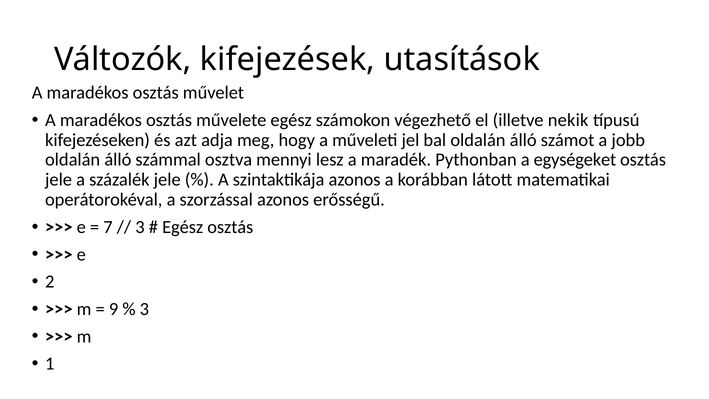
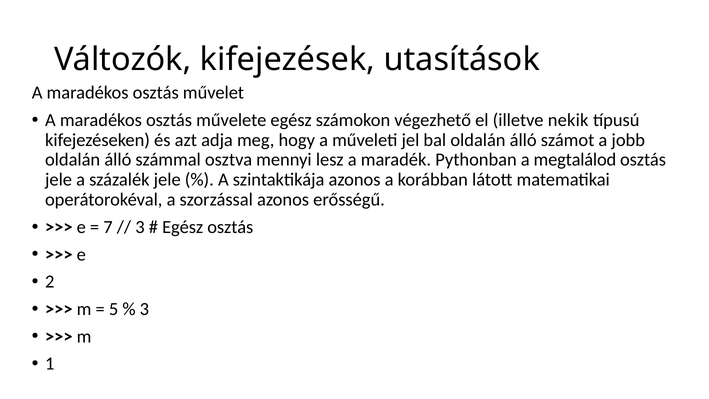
egységeket: egységeket -> megtalálod (575, 160)
9: 9 -> 5 (114, 309)
